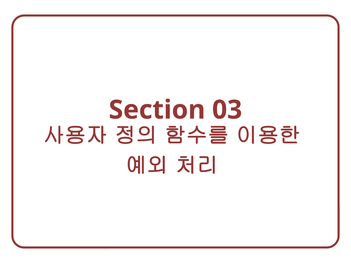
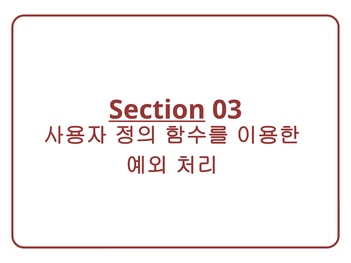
Section underline: none -> present (157, 110)
